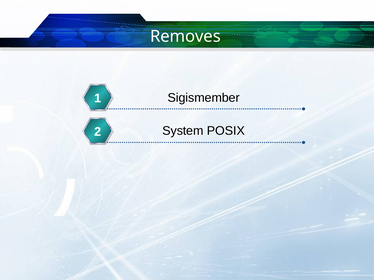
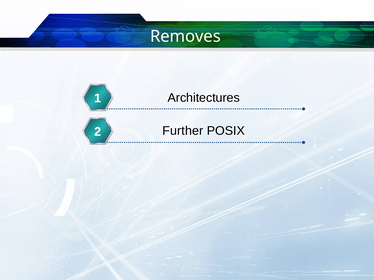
Sigismember: Sigismember -> Architectures (204, 98)
System: System -> Further (183, 131)
